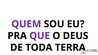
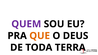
QUE colour: purple -> orange (40, 36)
